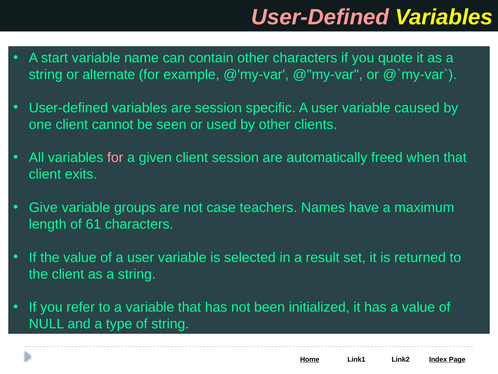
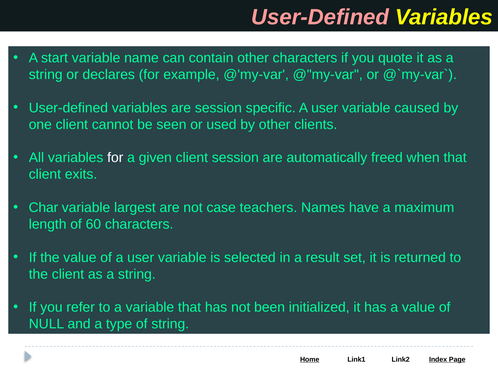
alternate: alternate -> declares (109, 75)
for colour: pink -> white (115, 158)
Give: Give -> Char (43, 207)
groups: groups -> largest (135, 207)
61: 61 -> 60 (93, 224)
